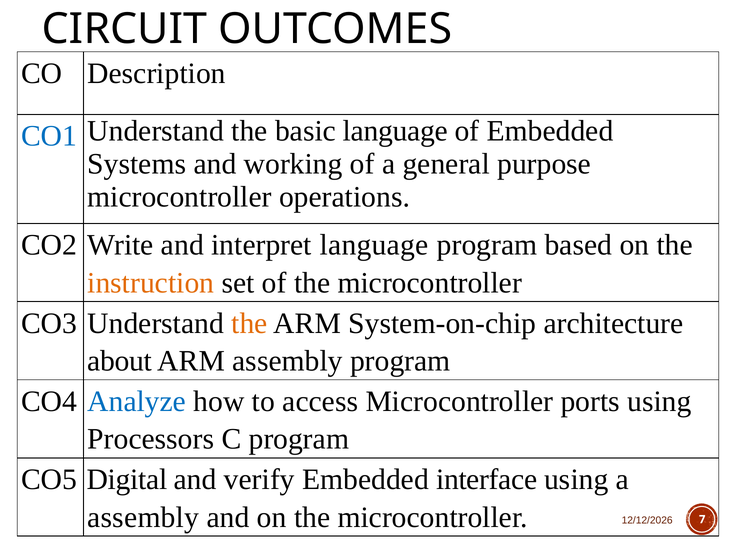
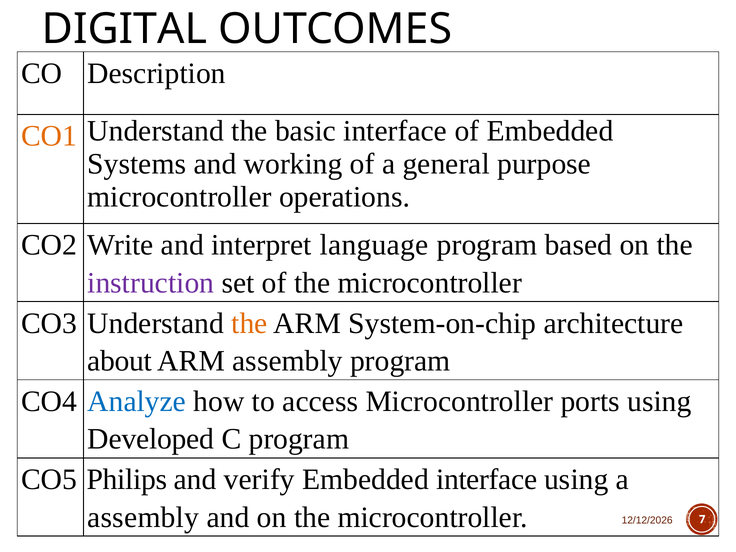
CIRCUIT: CIRCUIT -> DIGITAL (125, 29)
CO1 colour: blue -> orange (49, 136)
basic language: language -> interface (395, 131)
instruction colour: orange -> purple (151, 283)
Processors: Processors -> Developed (151, 439)
Digital: Digital -> Philips (127, 479)
